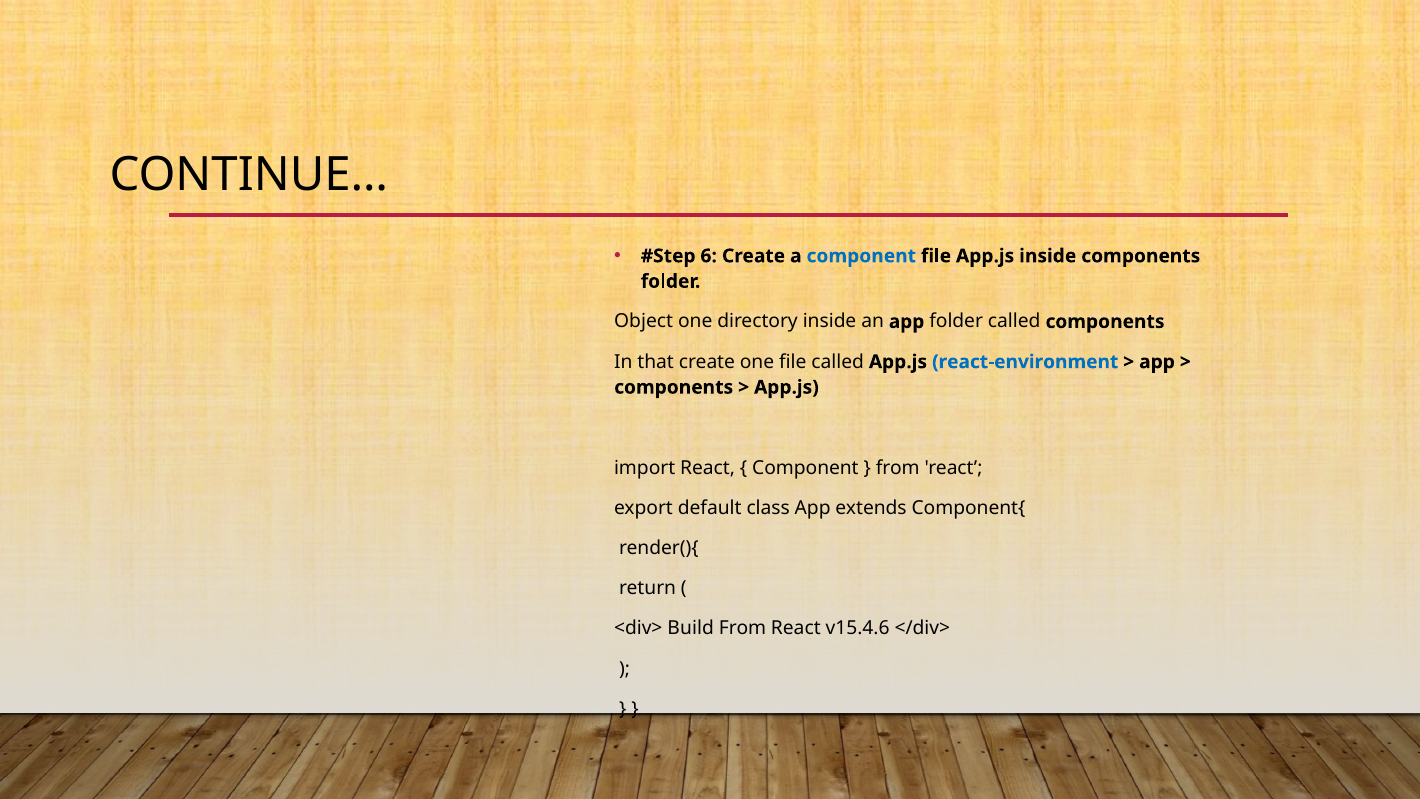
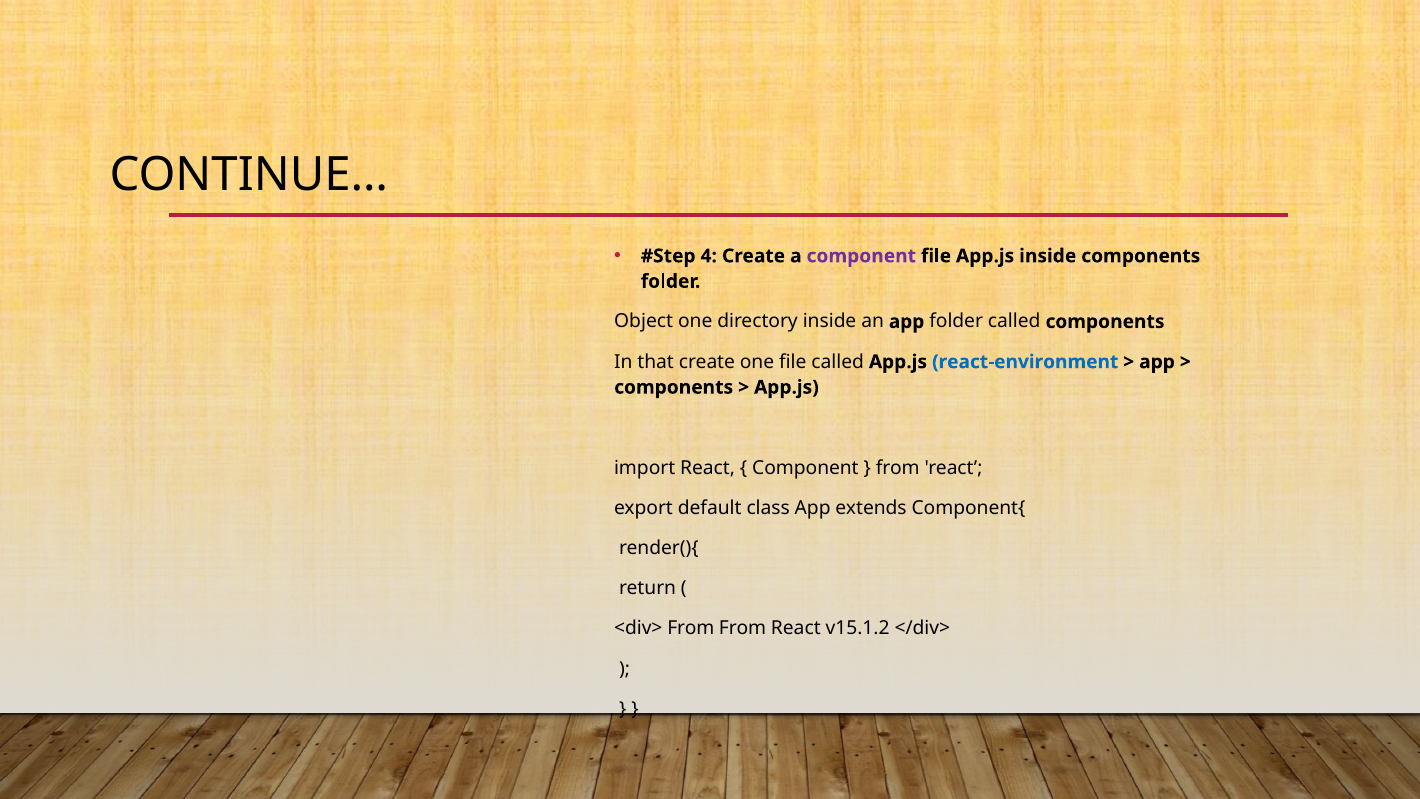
6: 6 -> 4 (709, 256)
component colour: blue -> purple (861, 256)
<div> Build: Build -> From (691, 628)
v15.4.6: v15.4.6 -> v15.1.2 (858, 628)
